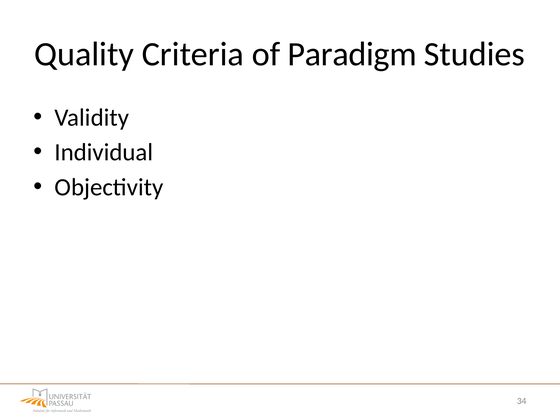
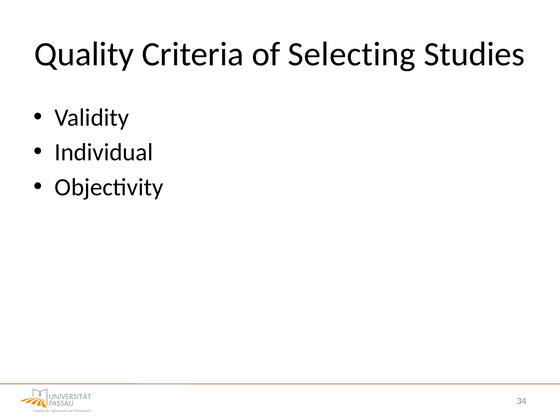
Paradigm: Paradigm -> Selecting (352, 54)
